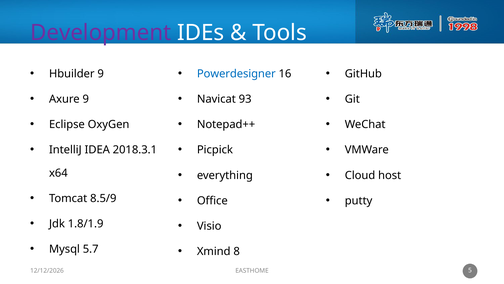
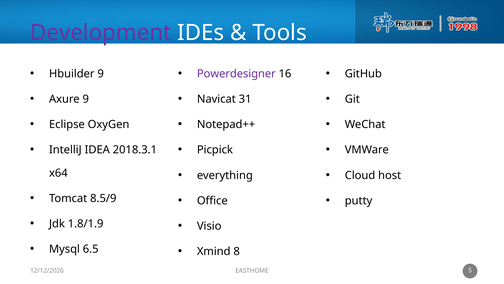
Powerdesigner colour: blue -> purple (236, 74)
93: 93 -> 31 (245, 99)
5.7: 5.7 -> 6.5 (91, 249)
